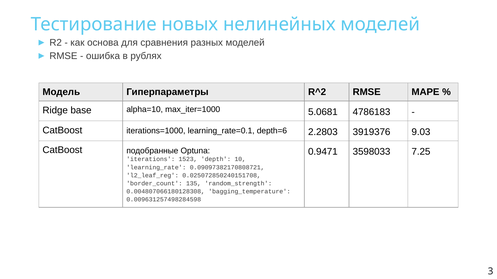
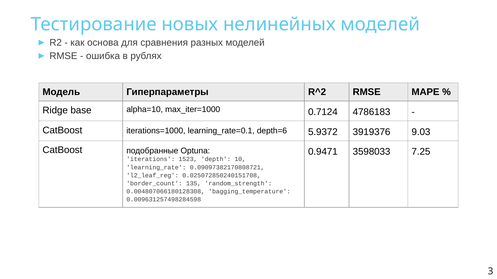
5.0681: 5.0681 -> 0.7124 (323, 112)
2.2803: 2.2803 -> 5.9372 (323, 132)
